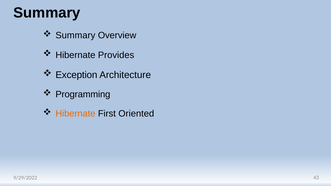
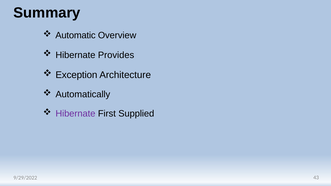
Summary: Summary -> Automatic (75, 35)
Programming: Programming -> Automatically (83, 94)
Hibernate colour: orange -> purple (75, 114)
Oriented: Oriented -> Supplied (136, 114)
